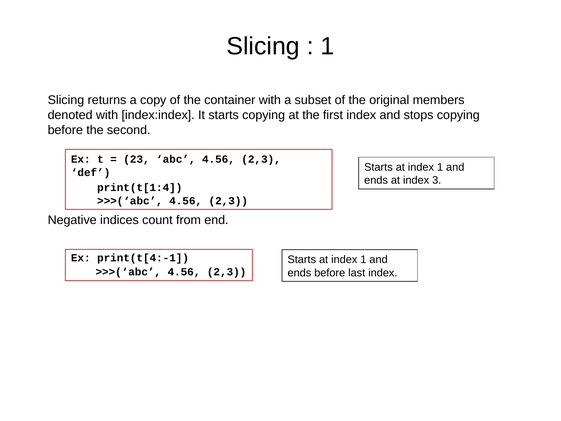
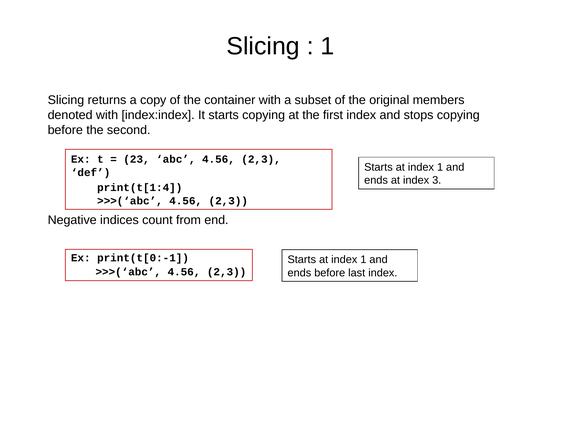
print(t[4:-1: print(t[4:-1 -> print(t[0:-1 (143, 258)
